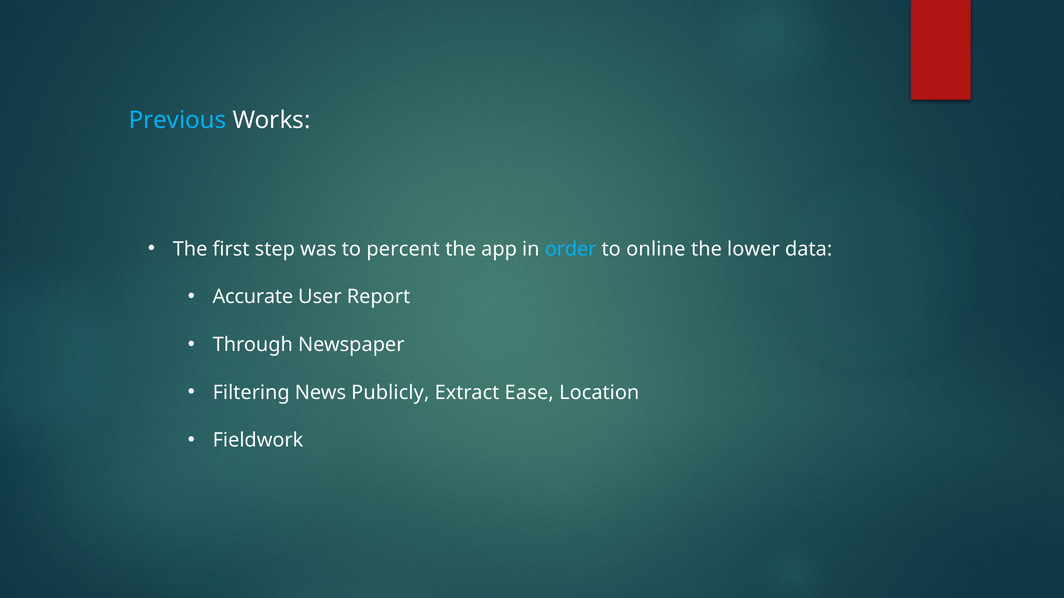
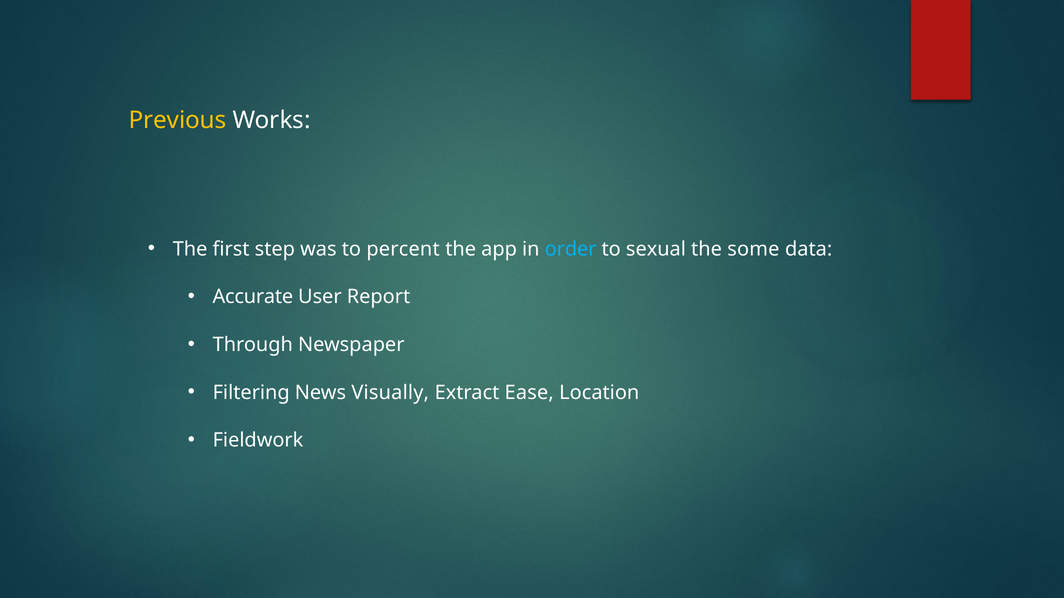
Previous colour: light blue -> yellow (178, 120)
online: online -> sexual (656, 249)
lower: lower -> some (753, 249)
Publicly: Publicly -> Visually (390, 393)
